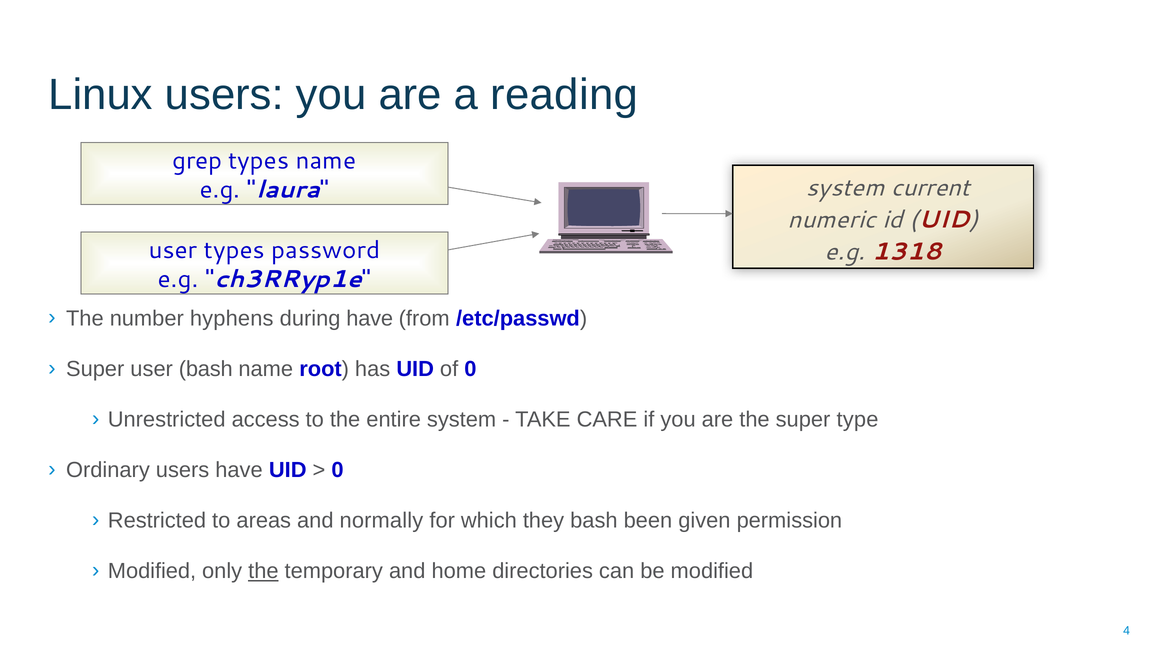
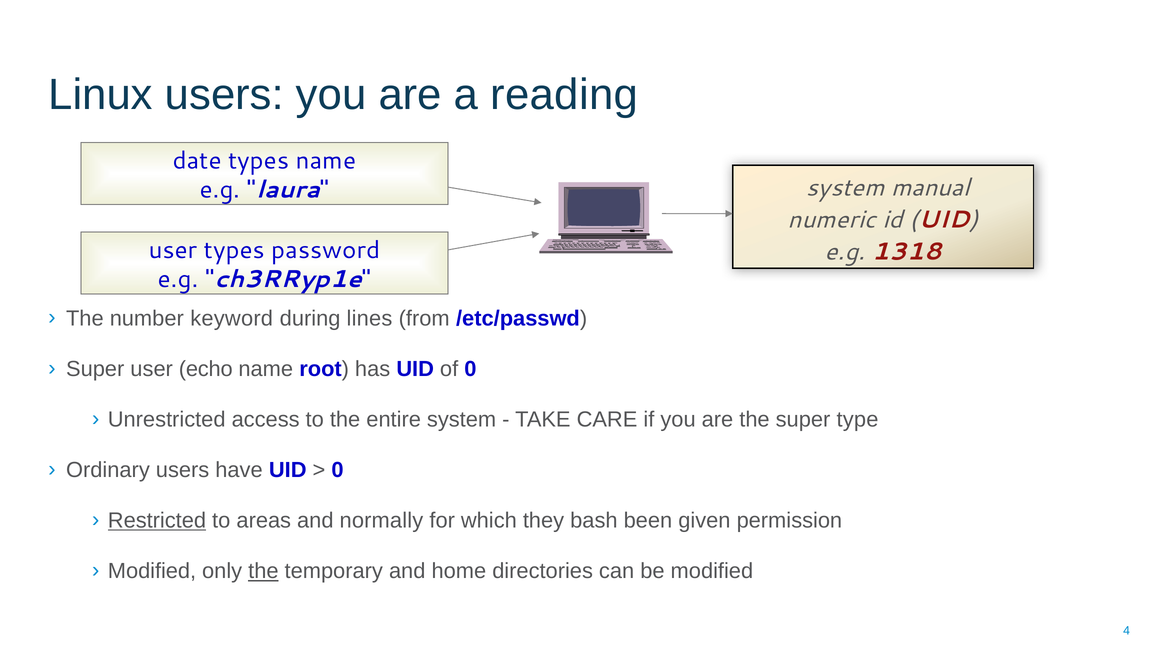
grep: grep -> date (197, 161)
current: current -> manual (931, 188)
hyphens: hyphens -> keyword (232, 318)
during have: have -> lines (369, 318)
user bash: bash -> echo (206, 369)
Restricted underline: none -> present (157, 521)
